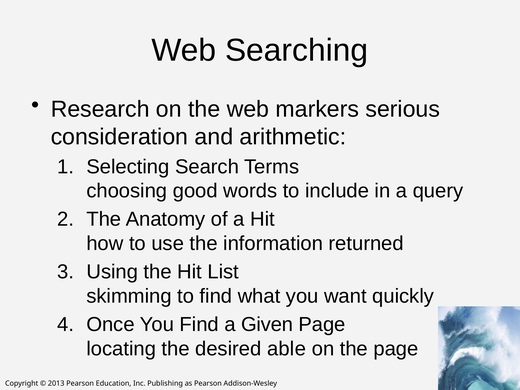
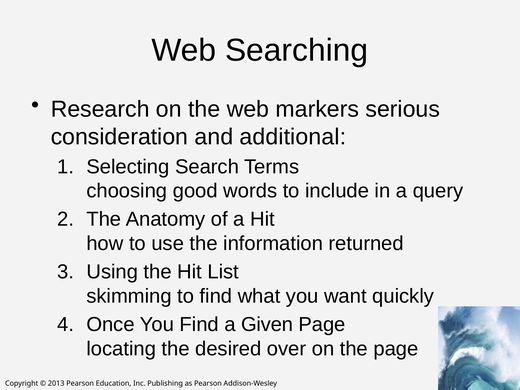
arithmetic: arithmetic -> additional (293, 137)
able: able -> over (287, 349)
